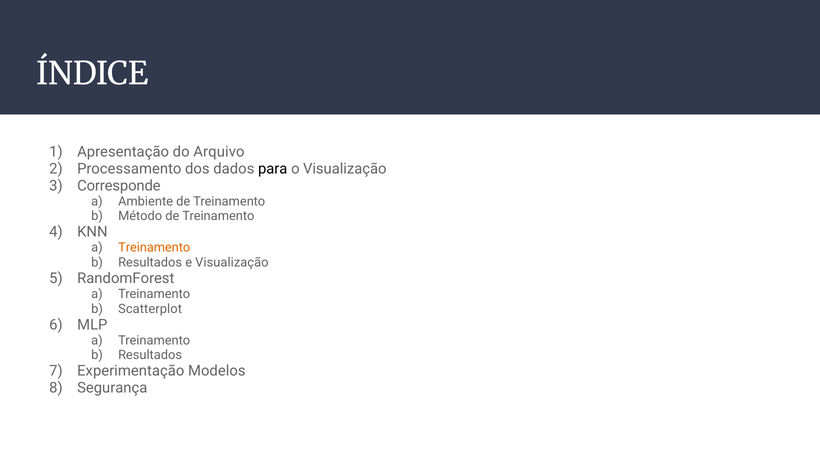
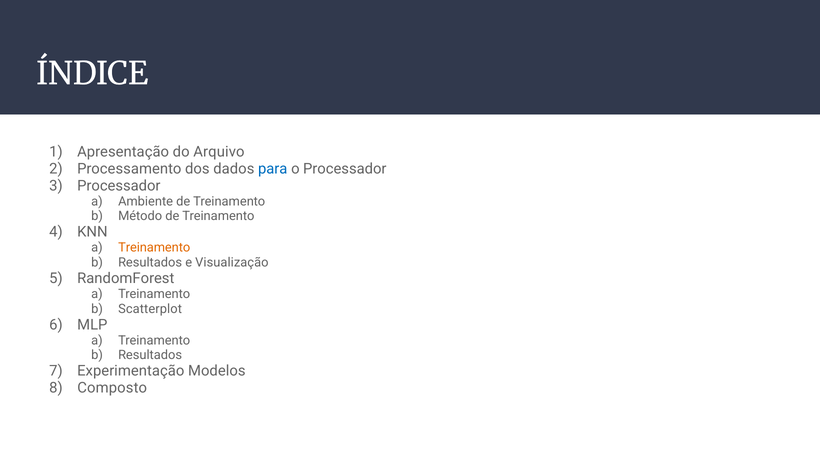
para colour: black -> blue (273, 169)
o Visualização: Visualização -> Processador (345, 169)
Corresponde: Corresponde -> Processador (119, 186)
Segurança: Segurança -> Composto (112, 388)
